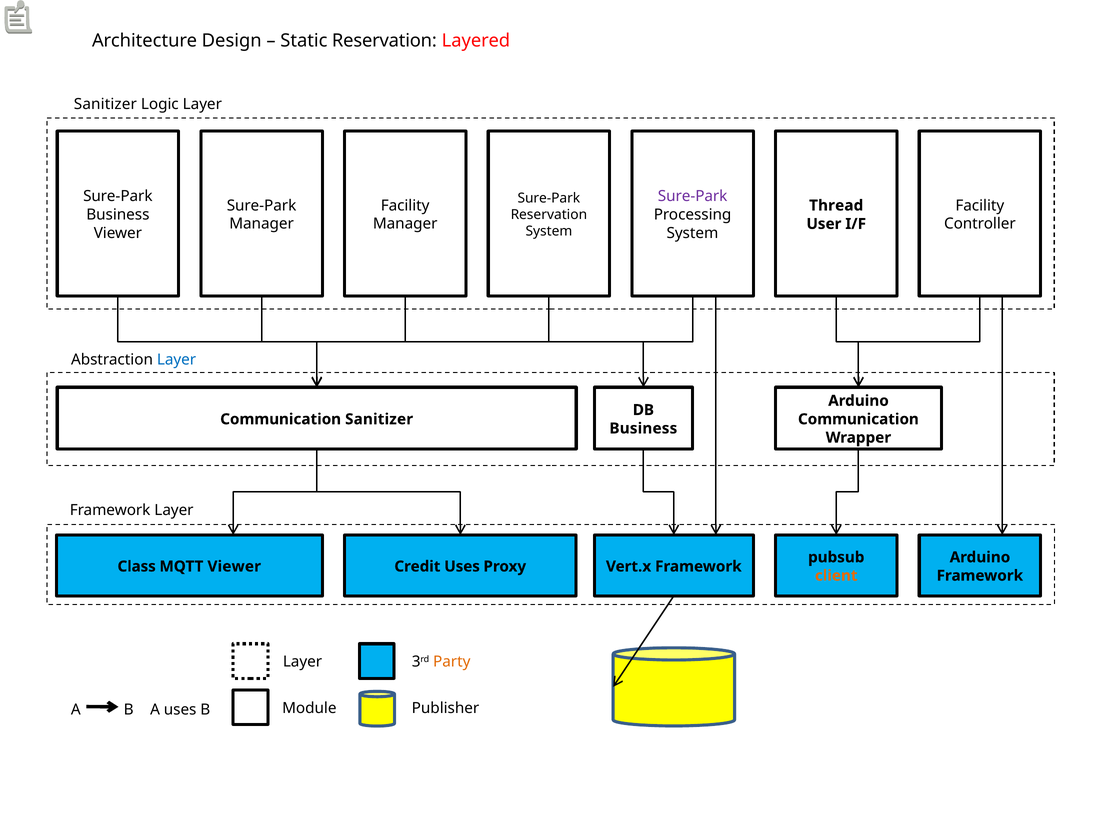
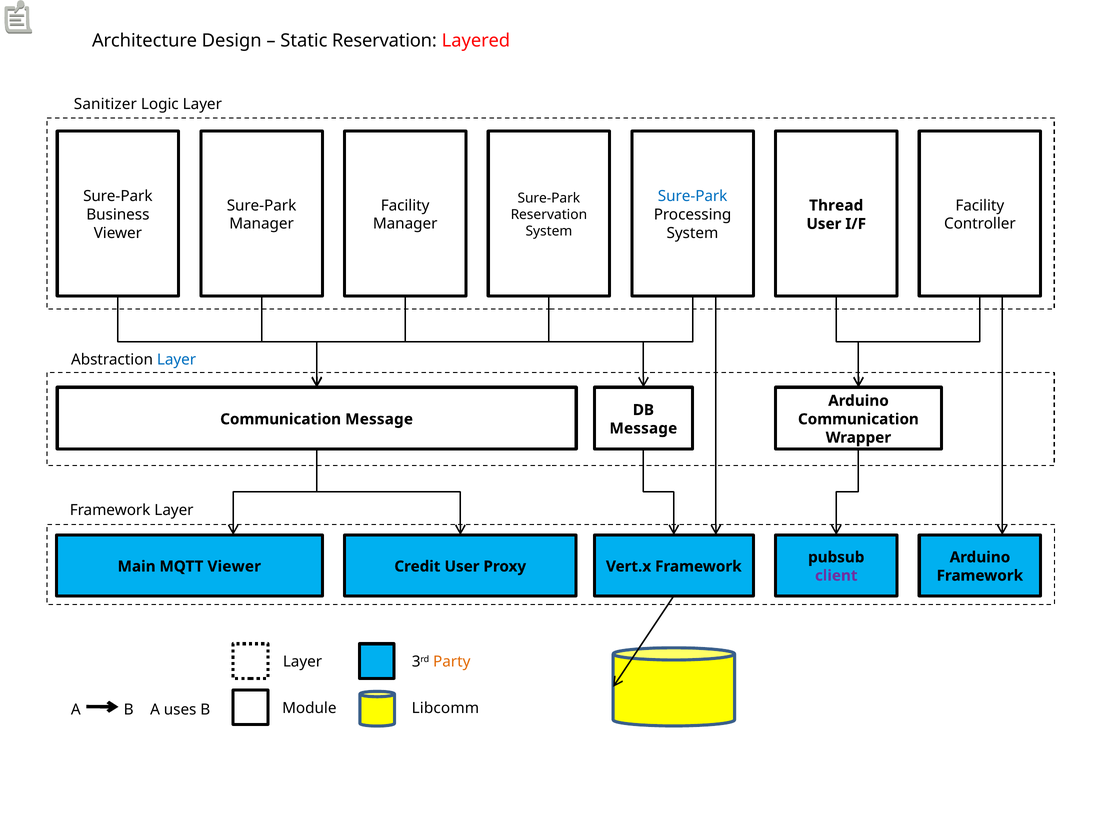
Sure-Park colour: purple -> blue (693, 196)
Communication Sanitizer: Sanitizer -> Message (379, 419)
Business: Business -> Message (643, 428)
Class: Class -> Main (137, 566)
Credit Uses: Uses -> User (462, 566)
client colour: orange -> purple (836, 575)
Publisher: Publisher -> Libcomm (445, 708)
